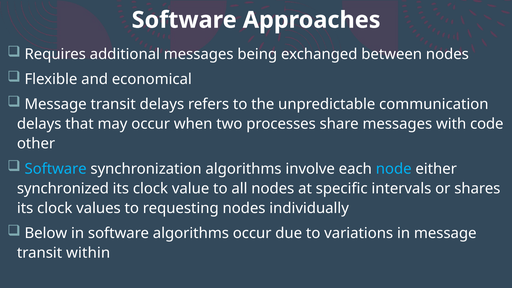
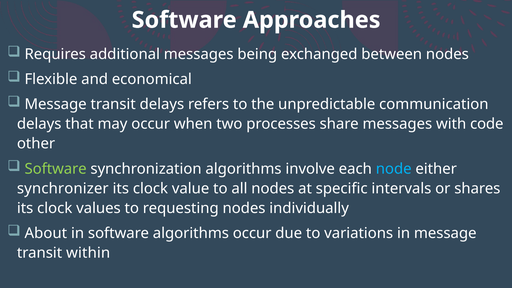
Software colour: light blue -> light green (56, 169)
synchronized: synchronized -> synchronizer (63, 188)
Below: Below -> About (46, 233)
